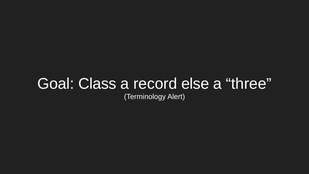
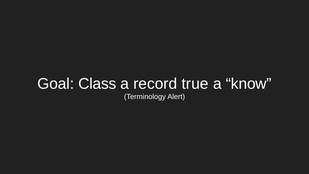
else: else -> true (195, 84)
three: three -> know (249, 84)
